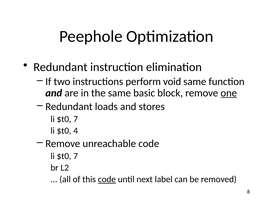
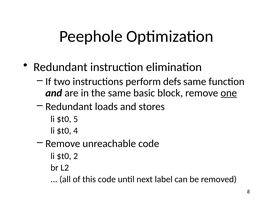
void: void -> defs (172, 81)
7: 7 -> 5 (76, 119)
7: 7 -> 2 (76, 156)
code underline: present -> none (107, 179)
